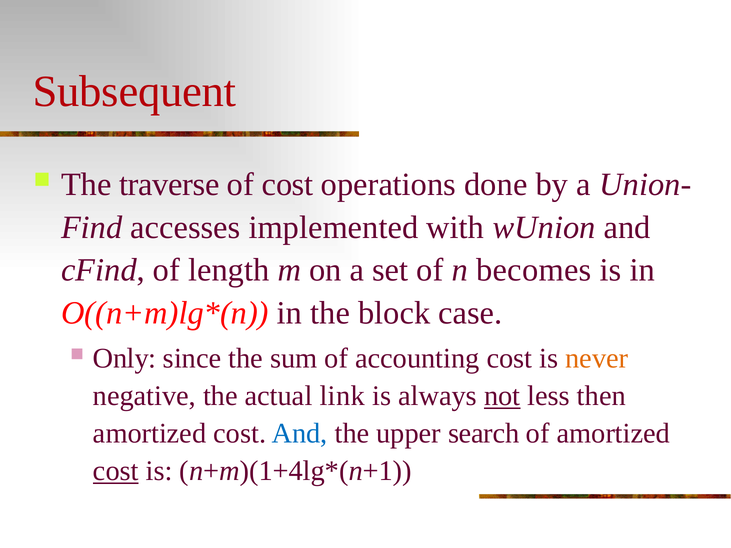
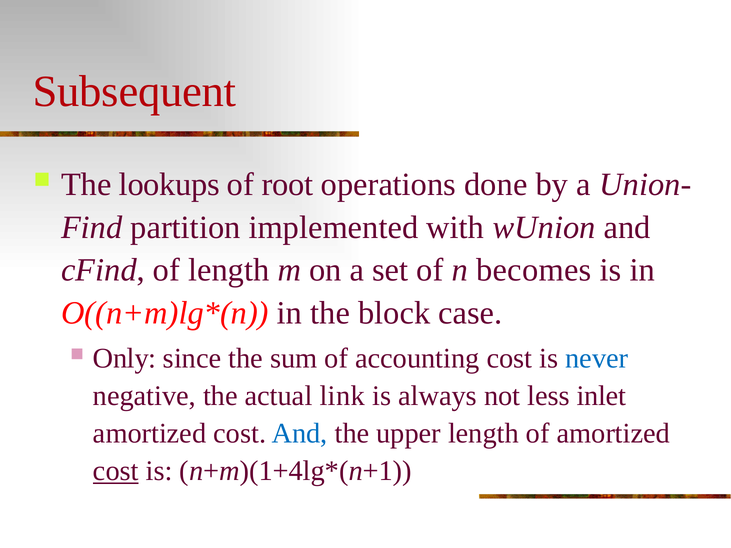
traverse: traverse -> lookups (169, 185)
of cost: cost -> root (288, 185)
accesses: accesses -> partition (185, 227)
never colour: orange -> blue (597, 359)
not underline: present -> none (502, 396)
then: then -> inlet (602, 396)
upper search: search -> length (483, 434)
